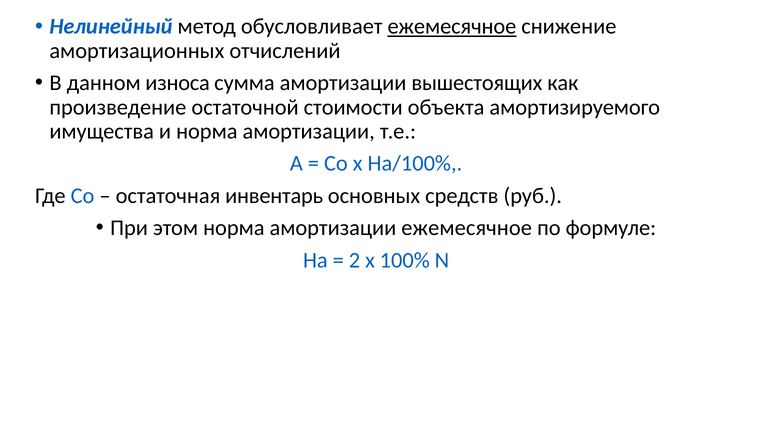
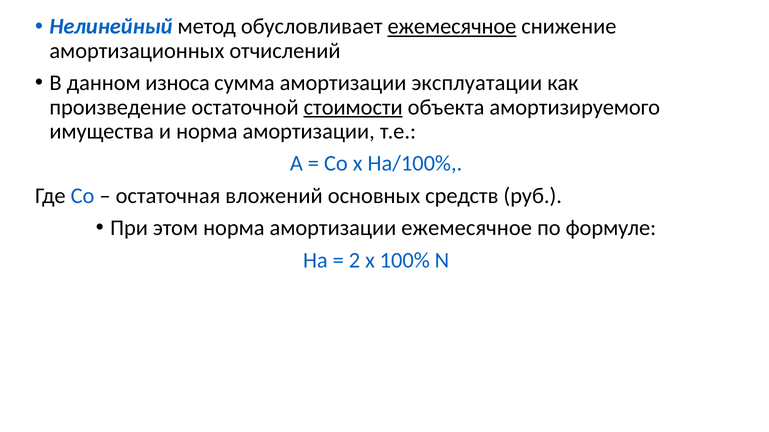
вышестоящих: вышестоящих -> эксплуатации (477, 83)
стоимости underline: none -> present (353, 107)
инвентарь: инвентарь -> вложений (274, 196)
